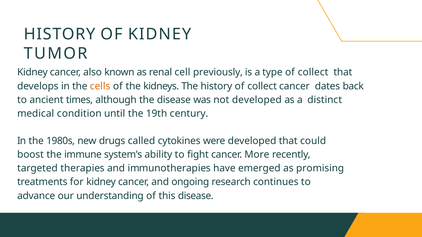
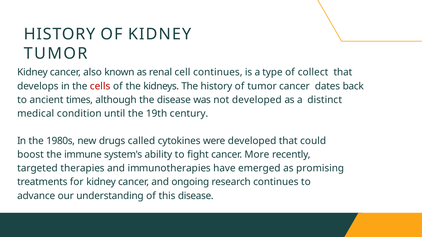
cell previously: previously -> continues (218, 72)
cells colour: orange -> red (100, 86)
history of collect: collect -> tumor (262, 86)
